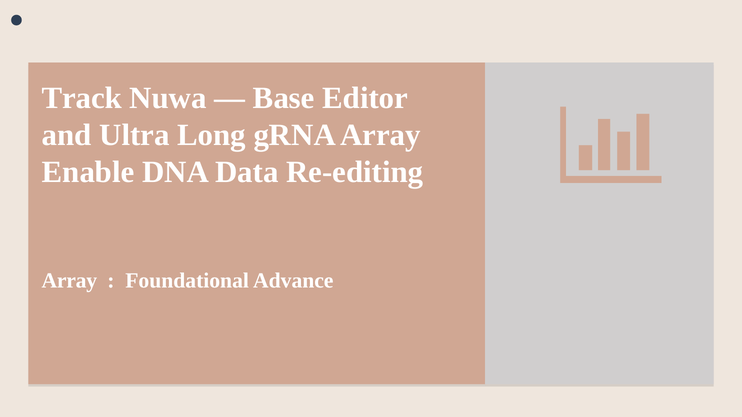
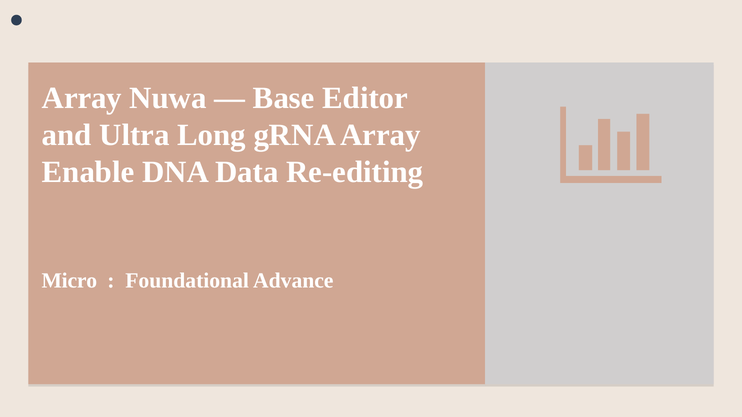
Track: Track -> Array (82, 98)
Array: Array -> Micro (69, 281)
